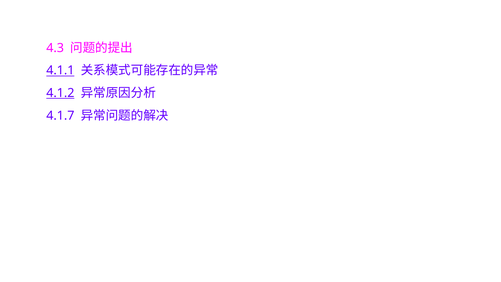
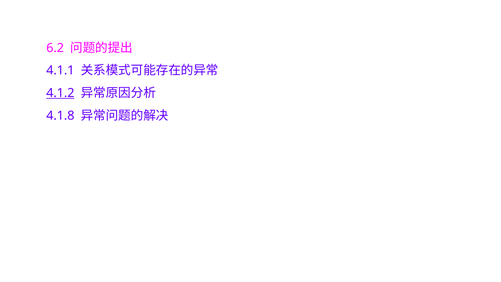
4.3: 4.3 -> 6.2 (55, 48)
4.1.1 underline: present -> none (60, 70)
4.1.7: 4.1.7 -> 4.1.8 (60, 116)
